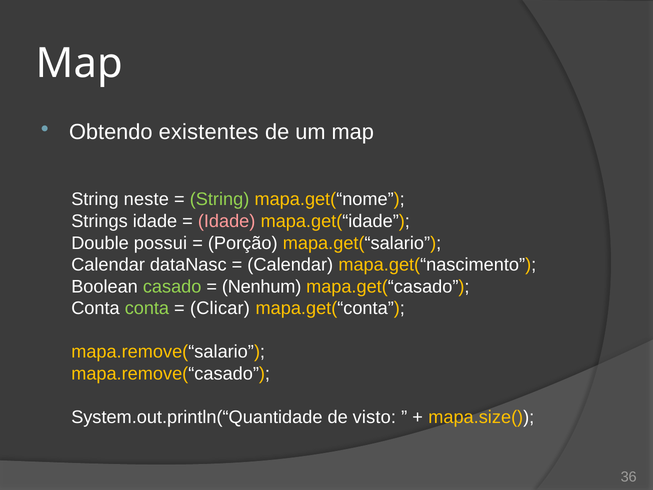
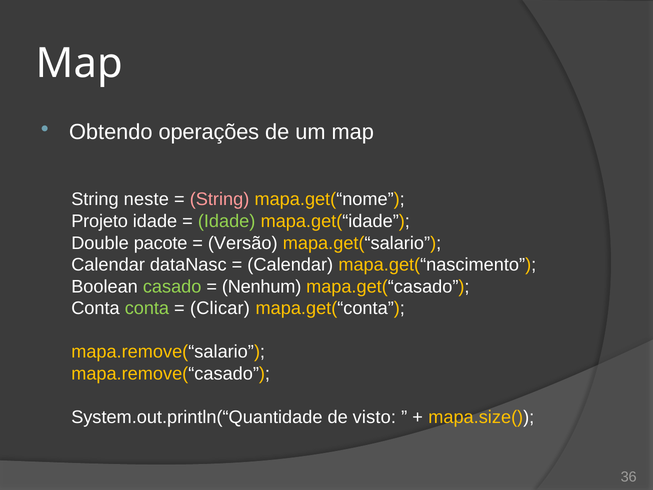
existentes: existentes -> operações (209, 132)
String colour: light green -> pink (220, 199)
Strings: Strings -> Projeto (100, 221)
Idade colour: pink -> light green (227, 221)
possui: possui -> pacote (161, 243)
Porção: Porção -> Versão (243, 243)
